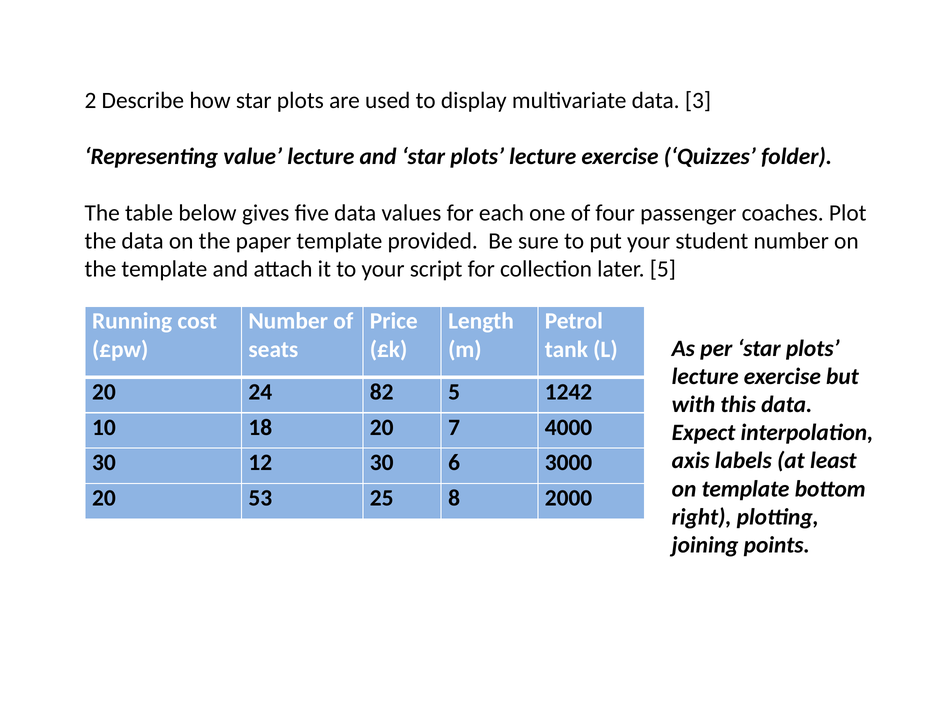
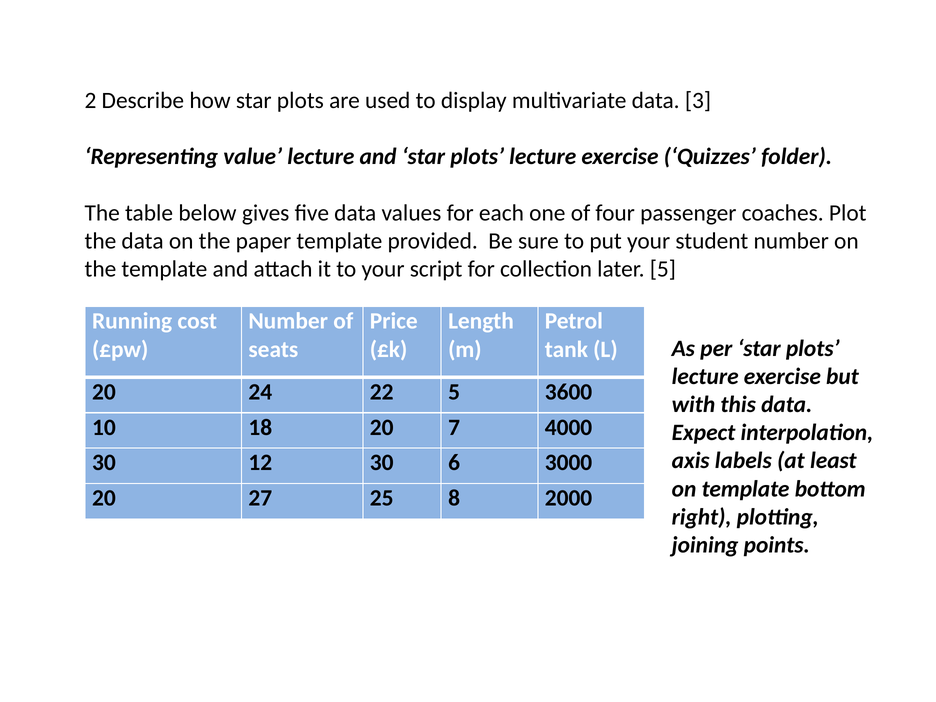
82: 82 -> 22 (382, 392)
1242: 1242 -> 3600 (569, 392)
53: 53 -> 27 (260, 498)
